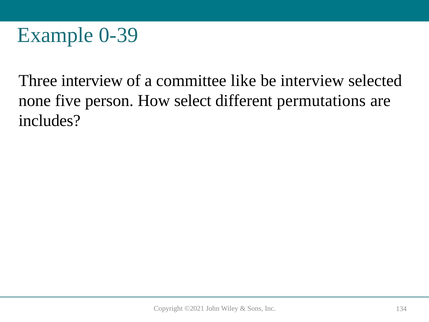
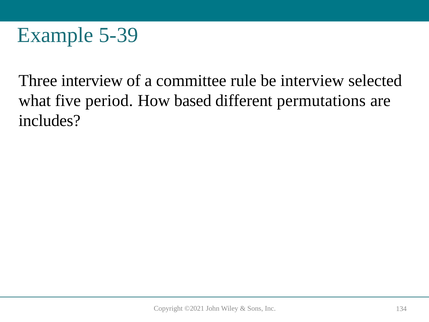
0-39: 0-39 -> 5-39 (118, 35)
like: like -> rule (243, 80)
none: none -> what (35, 101)
person: person -> period (109, 101)
select: select -> based (193, 101)
